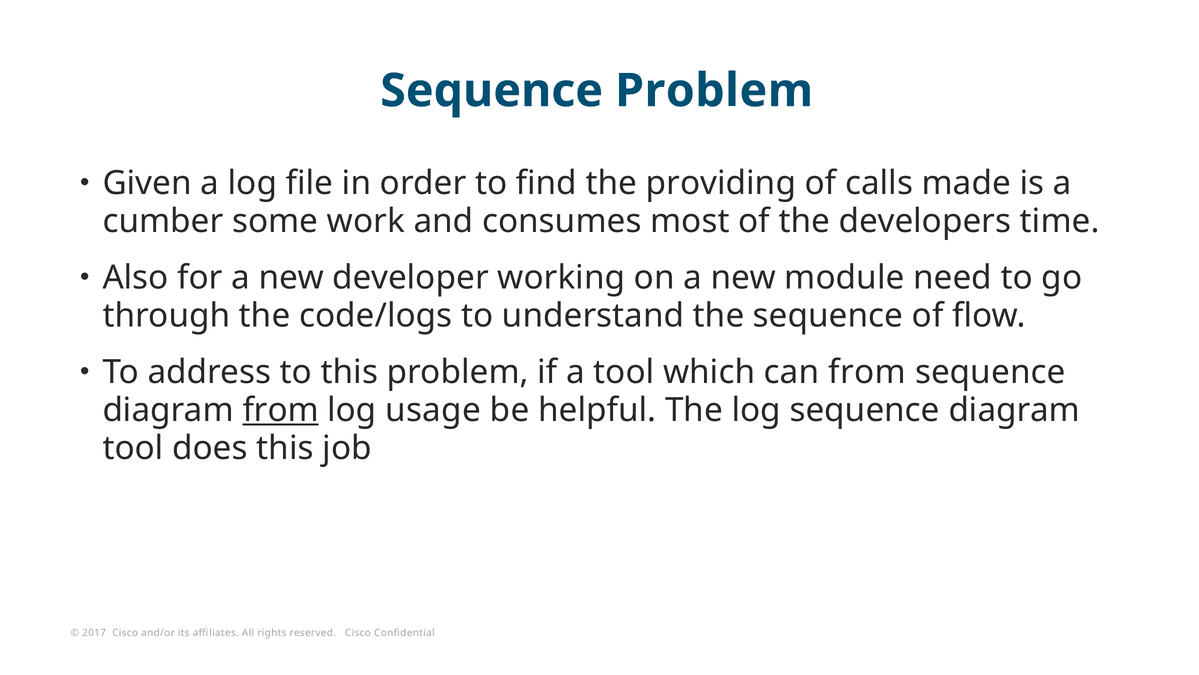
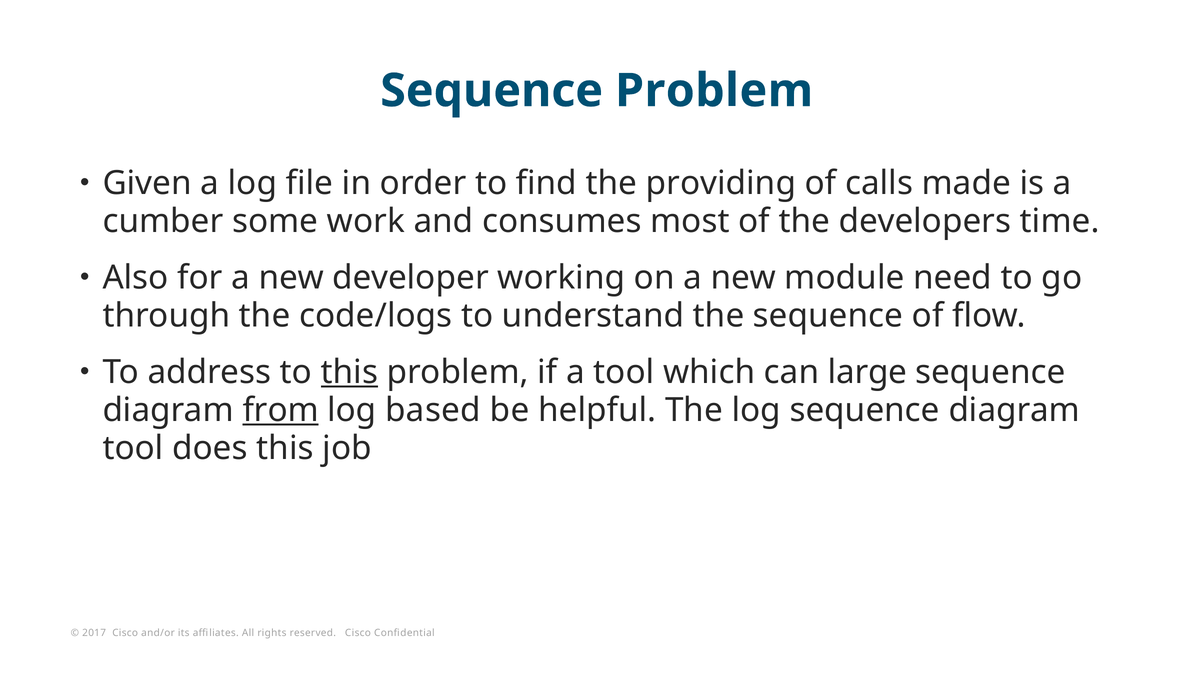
this underline: none -> present (349, 372)
can from: from -> large (867, 372)
usage: usage -> based (433, 410)
